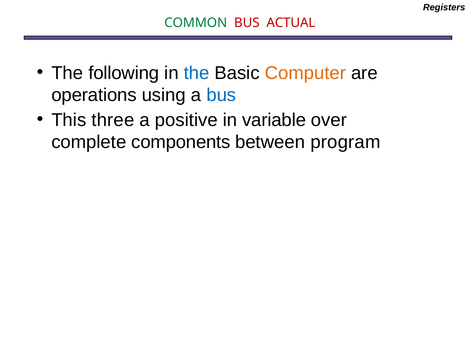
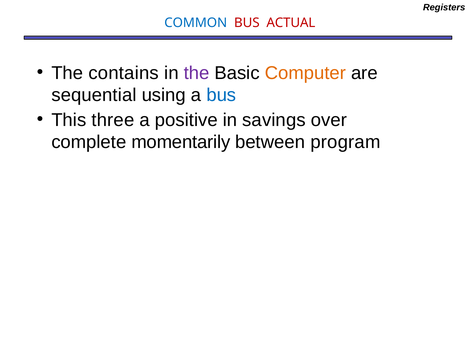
COMMON colour: green -> blue (196, 23)
following: following -> contains (124, 73)
the colour: blue -> purple (197, 73)
operations: operations -> sequential (94, 95)
variable: variable -> savings (274, 120)
components: components -> momentarily (181, 142)
